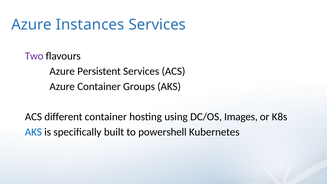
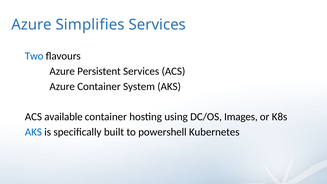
Instances: Instances -> Simplifies (90, 25)
Two colour: purple -> blue (34, 56)
Groups: Groups -> System (139, 86)
different: different -> available (63, 117)
